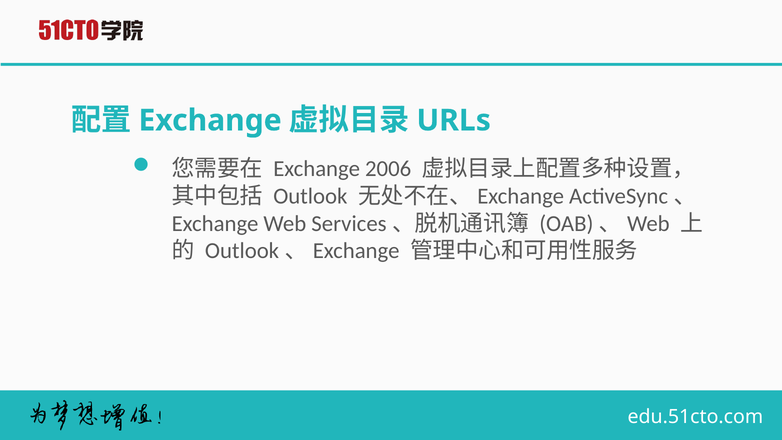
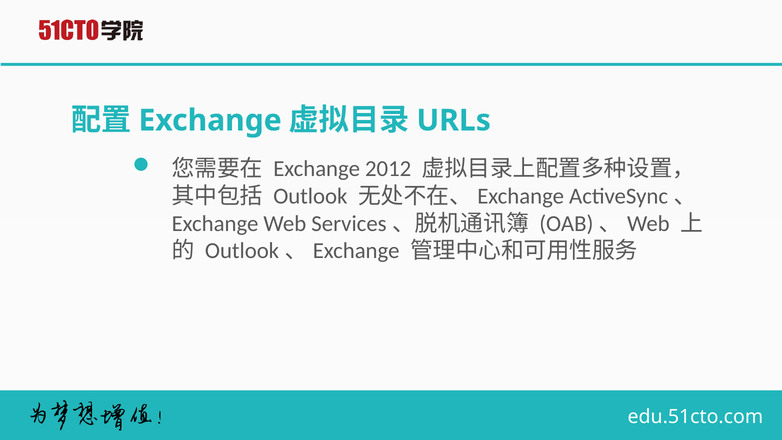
2006: 2006 -> 2012 (388, 169)
